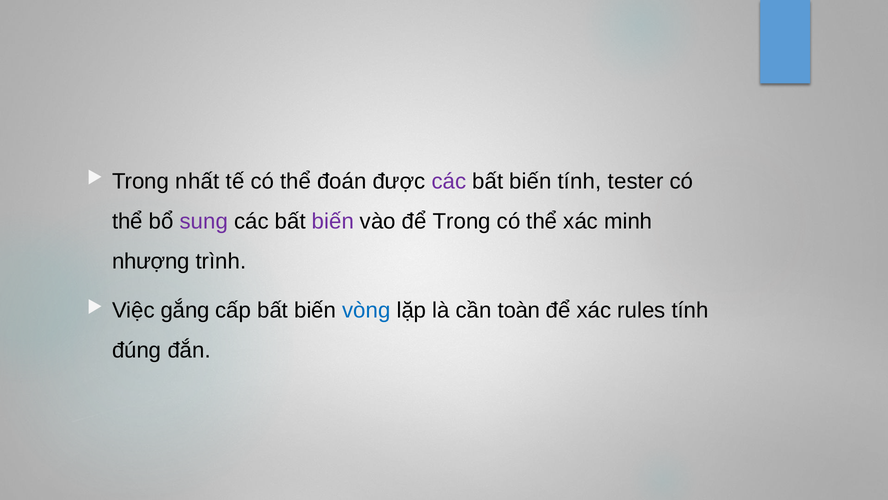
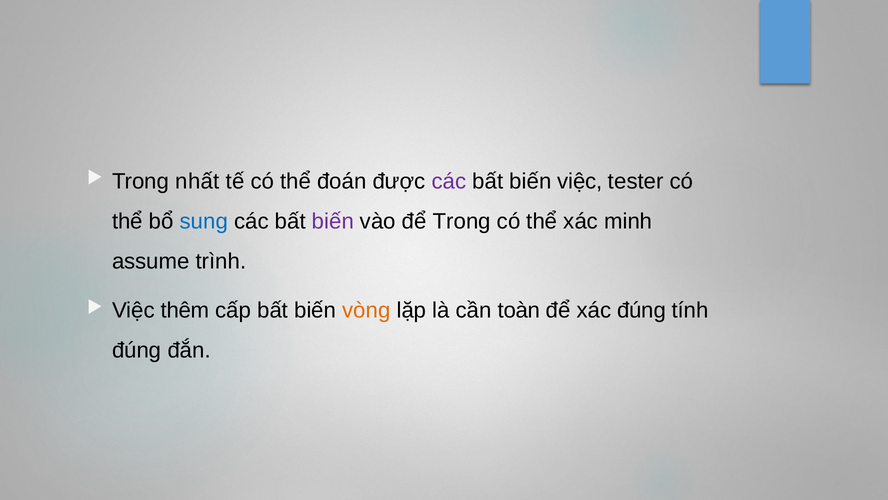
biến tính: tính -> việc (580, 181)
sung colour: purple -> blue (204, 221)
nhượng: nhượng -> assume (151, 261)
gắng: gắng -> thêm (185, 310)
vòng colour: blue -> orange (366, 310)
xác rules: rules -> đúng (642, 310)
